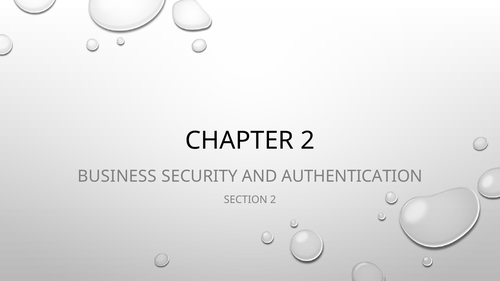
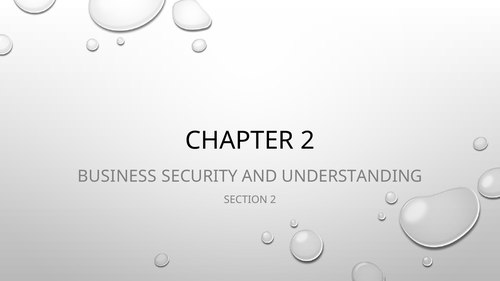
AUTHENTICATION: AUTHENTICATION -> UNDERSTANDING (352, 176)
